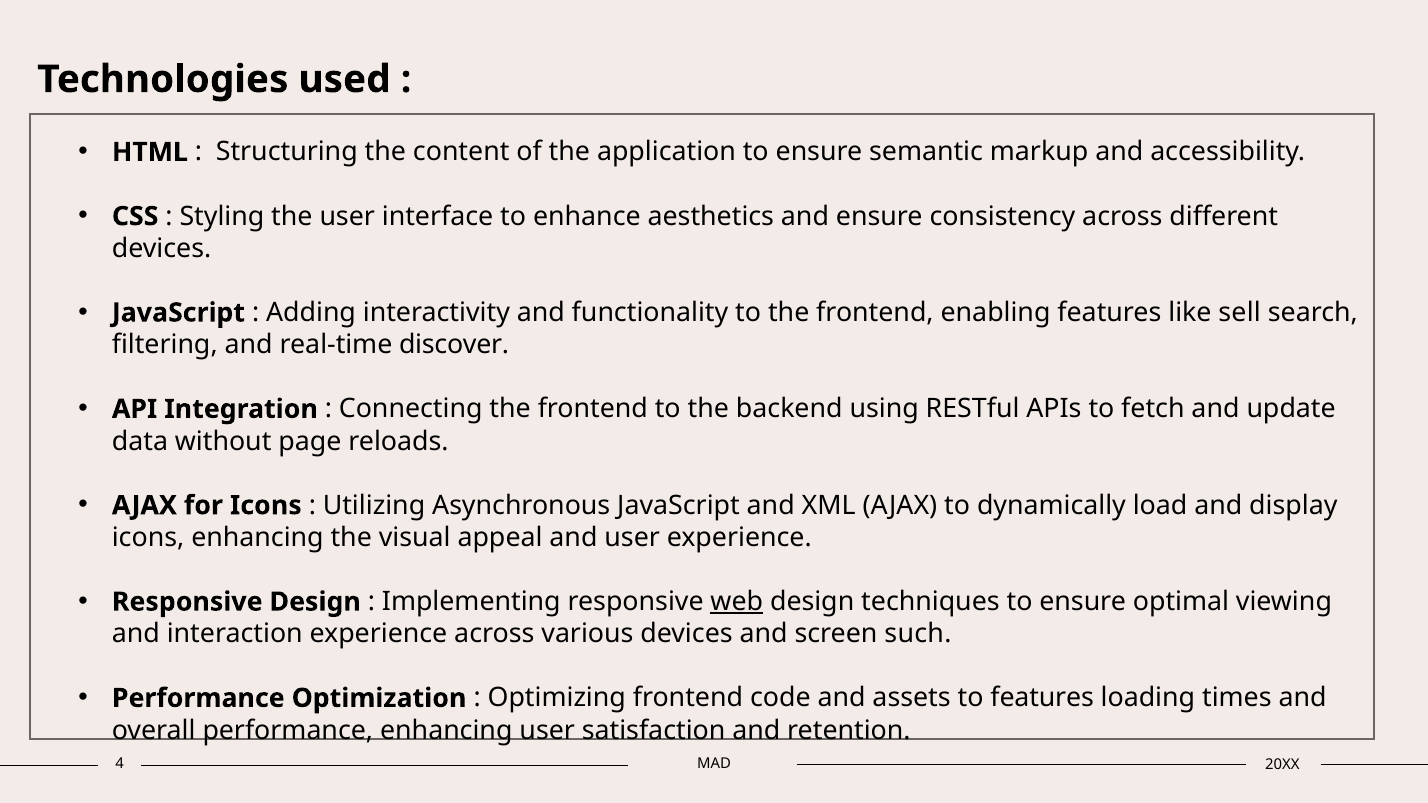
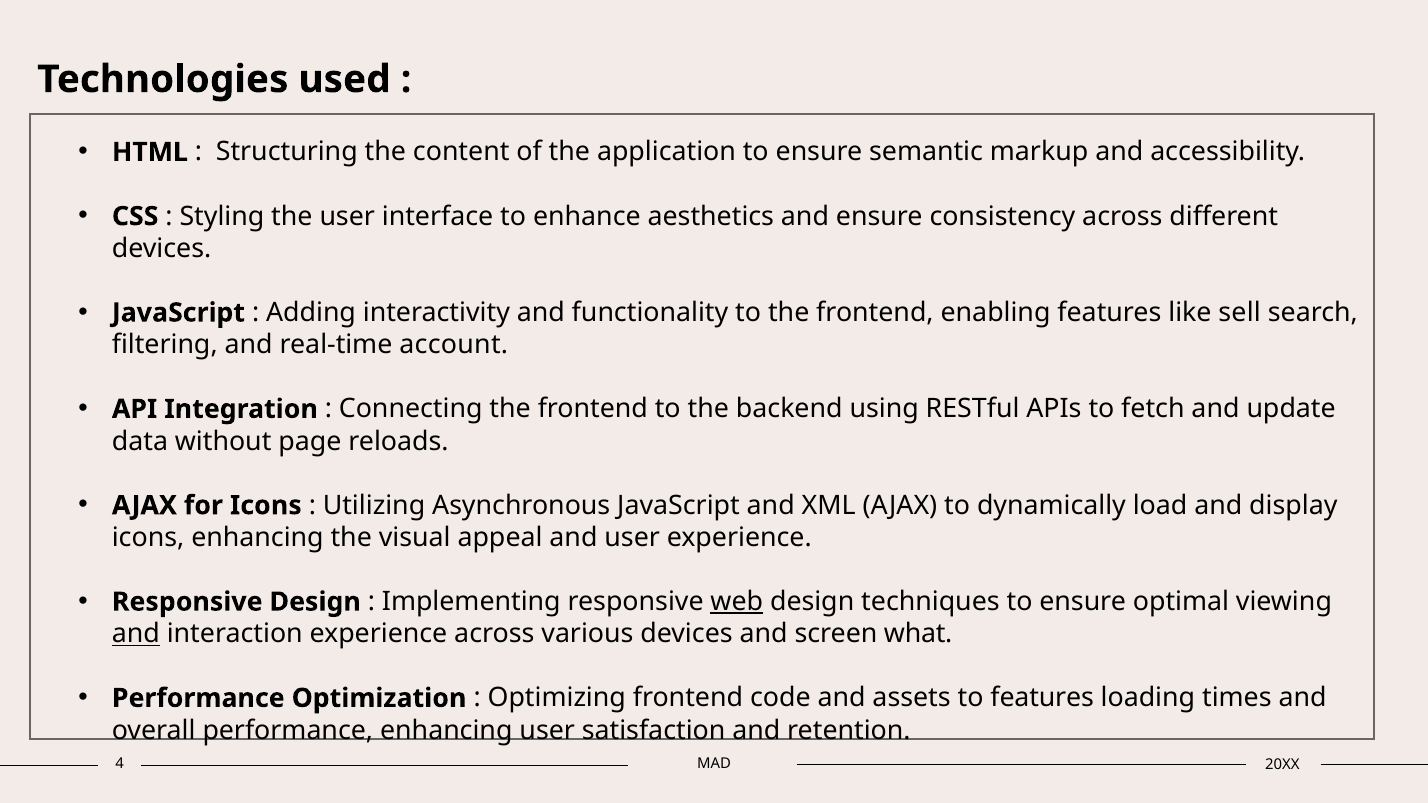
discover: discover -> account (454, 345)
and underline: none -> present (136, 634)
such: such -> what (918, 634)
